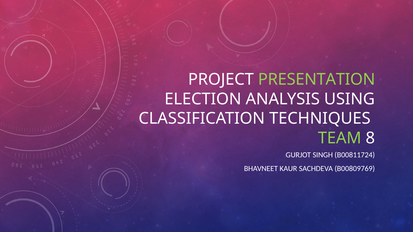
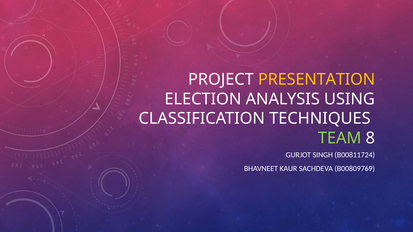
PRESENTATION colour: light green -> yellow (317, 79)
